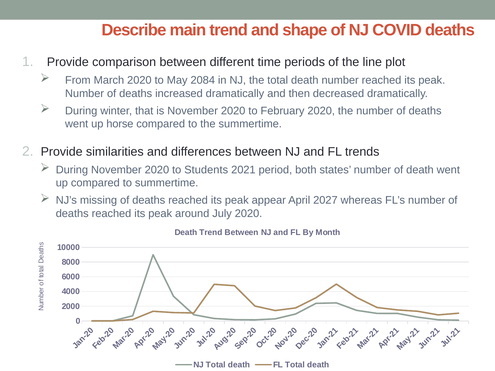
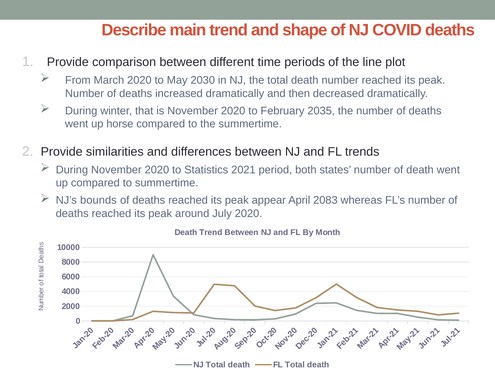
2084: 2084 -> 2030 (203, 80)
February 2020: 2020 -> 2035 (321, 111)
Students: Students -> Statistics (206, 170)
missing: missing -> bounds (98, 200)
2027: 2027 -> 2083 (325, 200)
